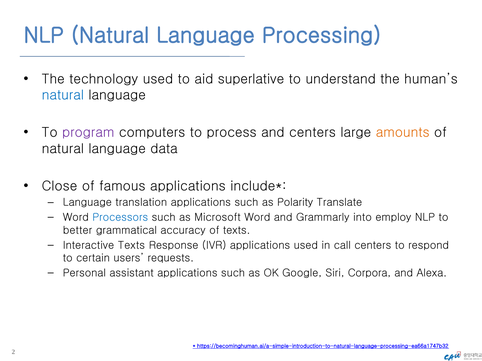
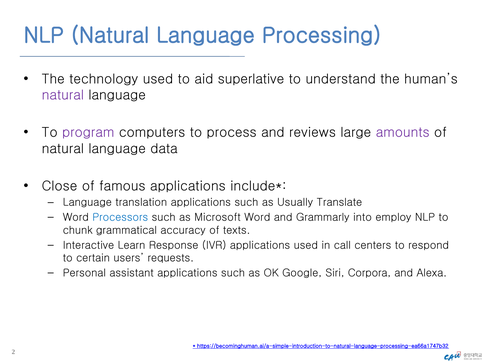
natural colour: blue -> purple (63, 95)
and centers: centers -> reviews (312, 133)
amounts colour: orange -> purple (403, 133)
Polarity: Polarity -> Usually (295, 203)
better: better -> chunk (78, 231)
Interactive Texts: Texts -> Learn (132, 246)
